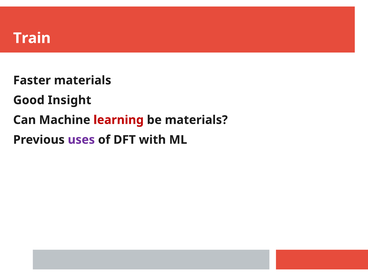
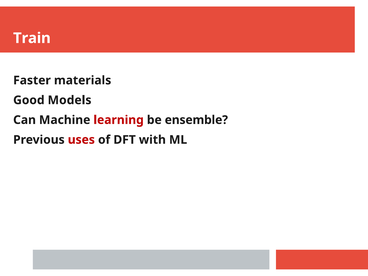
Insight: Insight -> Models (70, 100)
be materials: materials -> ensemble (196, 120)
uses colour: purple -> red (81, 140)
